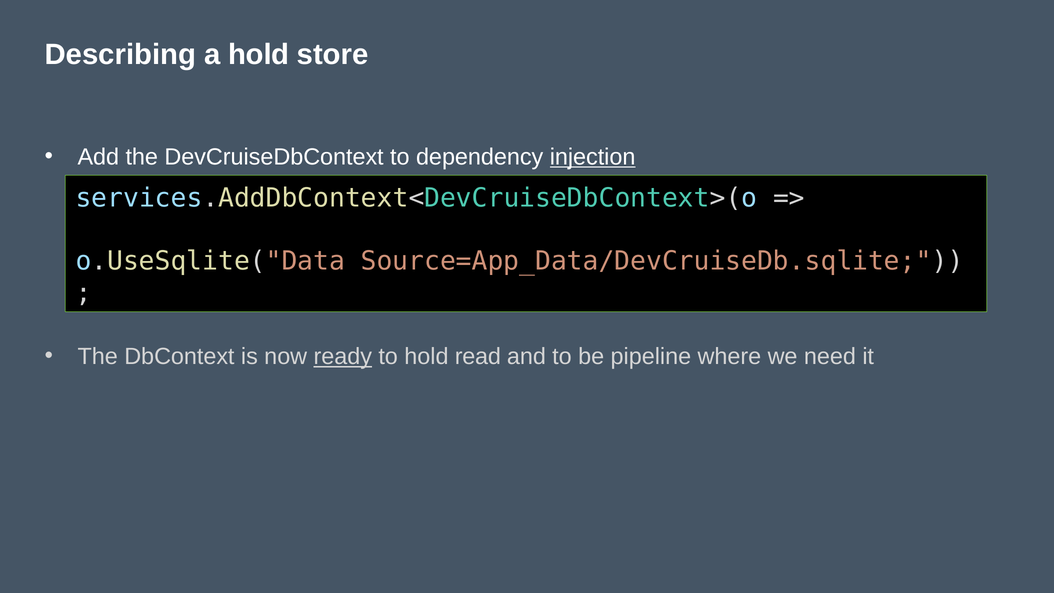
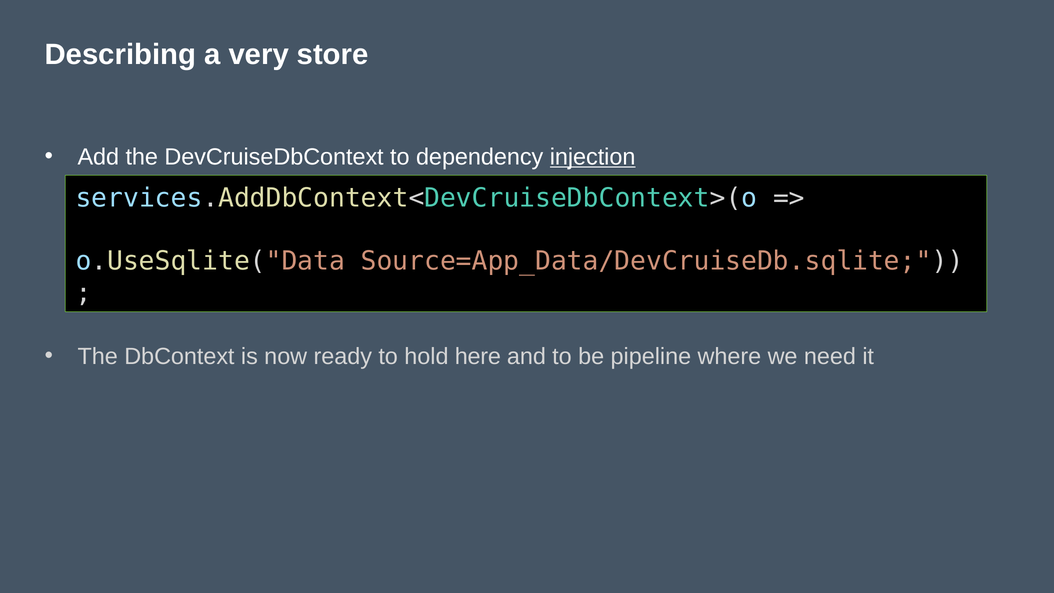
a hold: hold -> very (259, 54)
ready underline: present -> none (343, 356)
read: read -> here (478, 356)
